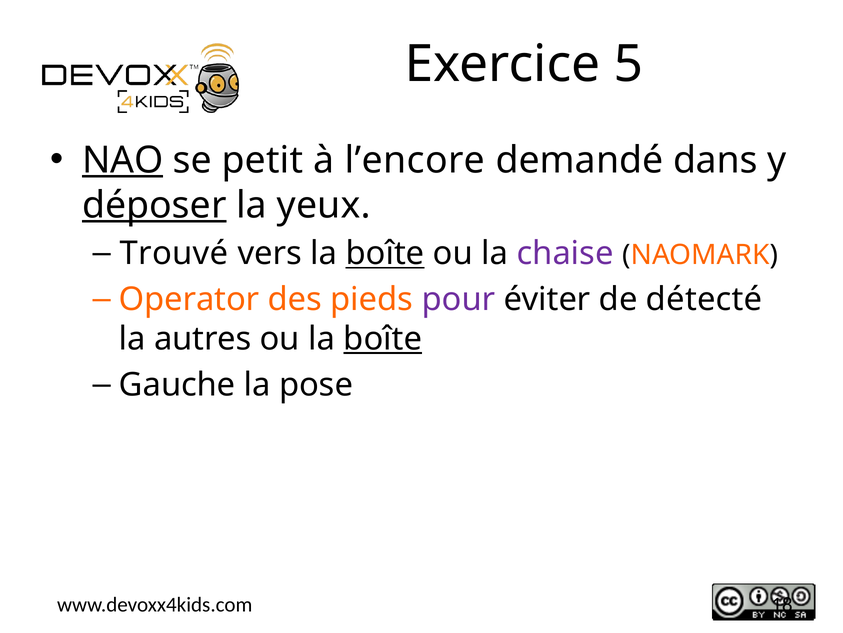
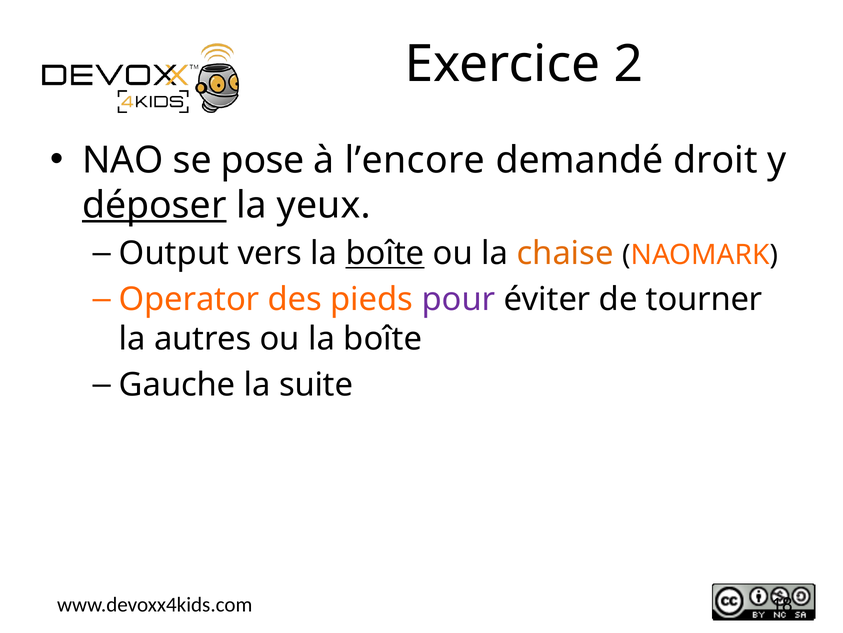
5: 5 -> 2 (629, 64)
NAO underline: present -> none (123, 160)
petit: petit -> pose (263, 160)
dans: dans -> droit (715, 160)
Trouvé: Trouvé -> Output (174, 253)
chaise colour: purple -> orange (565, 253)
détecté: détecté -> tourner (704, 299)
boîte underline: present -> none (383, 339)
pose: pose -> suite (316, 385)
